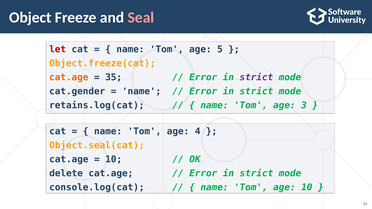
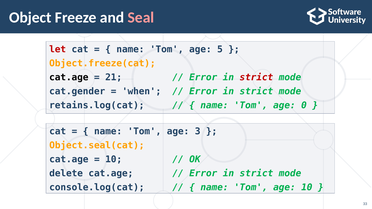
cat.age colour: orange -> black (69, 77)
35: 35 -> 21 (114, 77)
strict colour: purple -> red (256, 77)
name: name -> when (142, 91)
3: 3 -> 0 (304, 105)
4: 4 -> 3 (198, 131)
